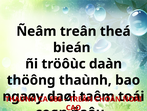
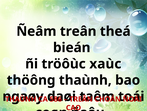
daàn: daàn -> xaùc (105, 63)
